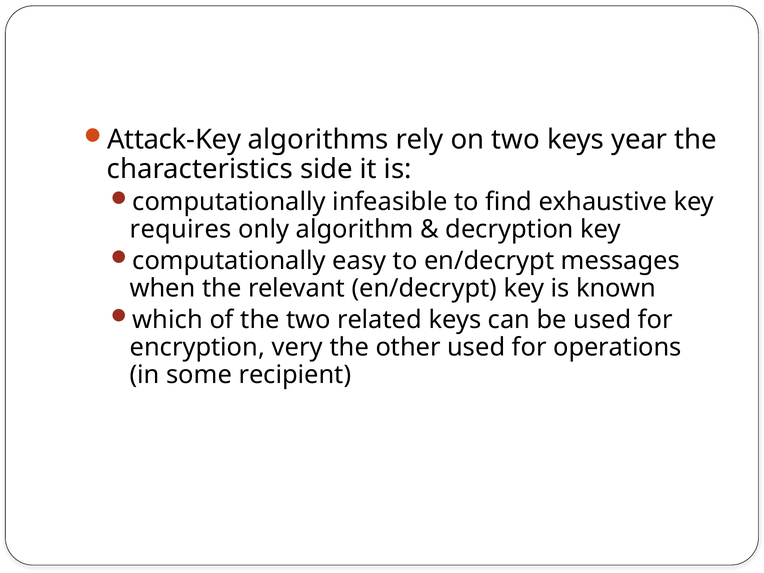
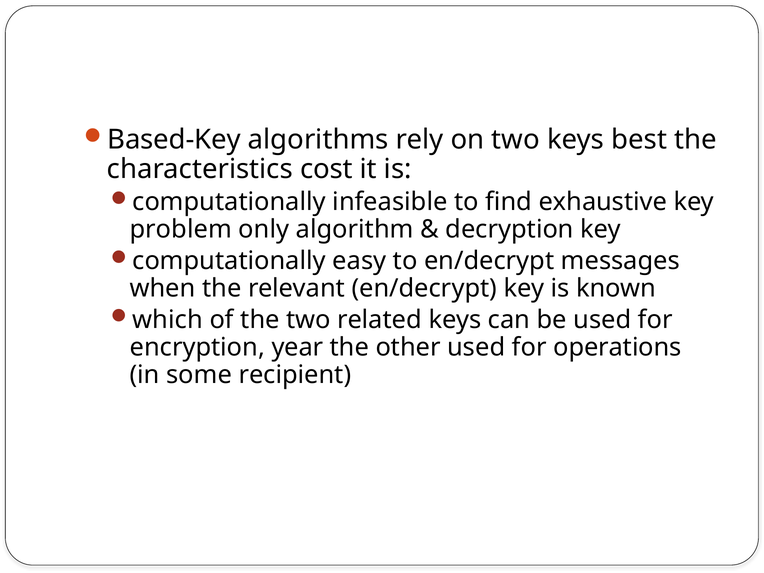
Attack-Key: Attack-Key -> Based-Key (174, 139)
year: year -> best (639, 139)
side: side -> cost (326, 169)
requires: requires -> problem (181, 229)
very: very -> year (297, 347)
